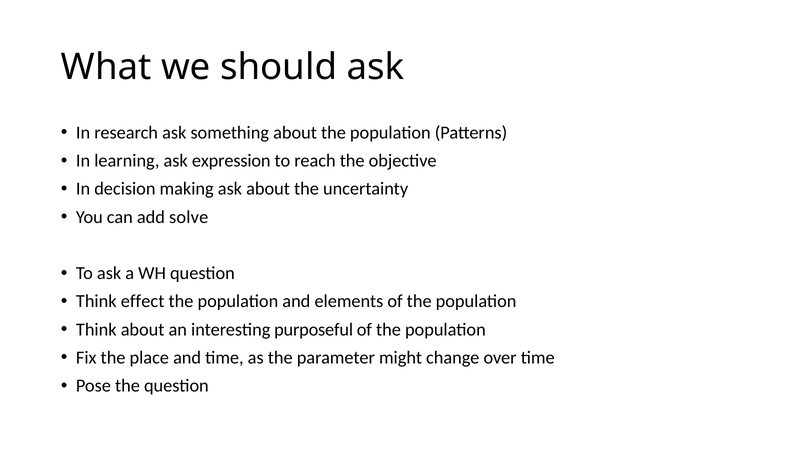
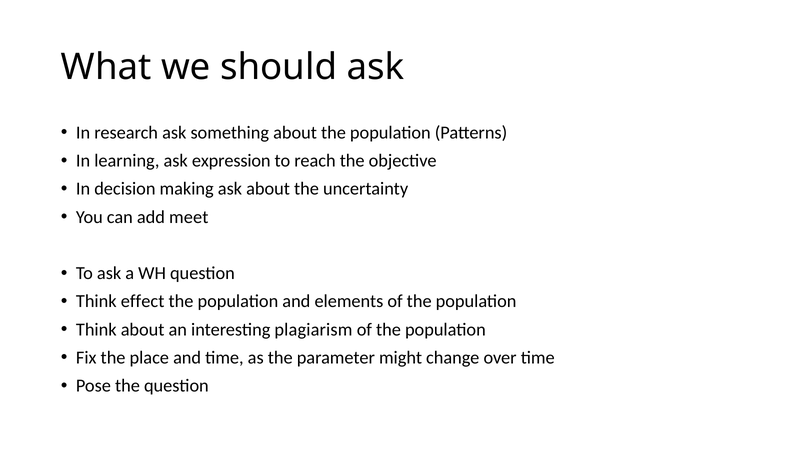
solve: solve -> meet (189, 217)
purposeful: purposeful -> plagiarism (313, 329)
